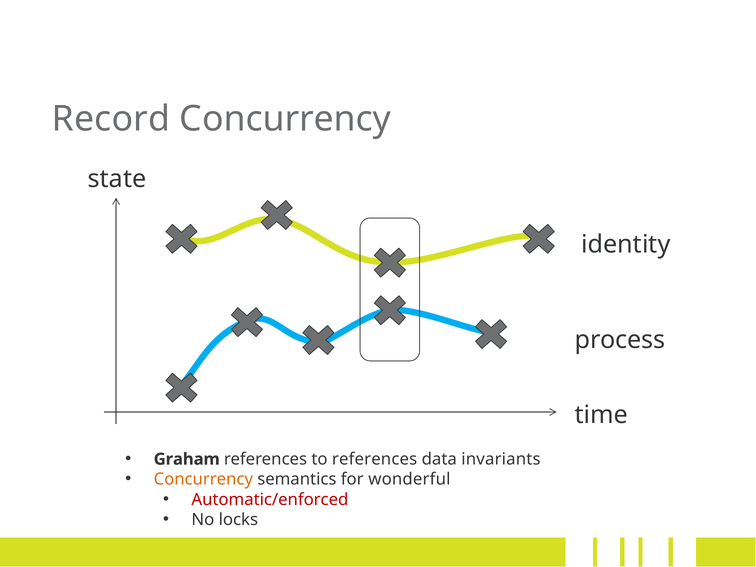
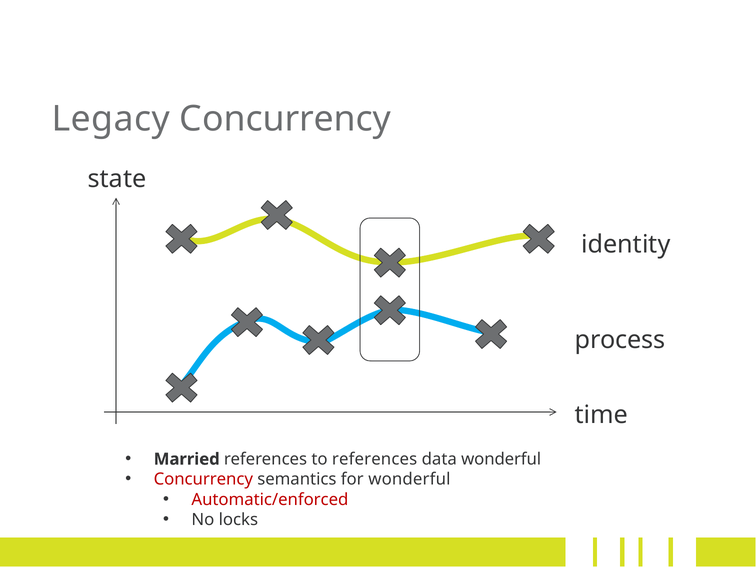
Record: Record -> Legacy (111, 119)
Graham: Graham -> Married (187, 459)
data invariants: invariants -> wonderful (501, 459)
Concurrency colour: orange -> red (203, 479)
